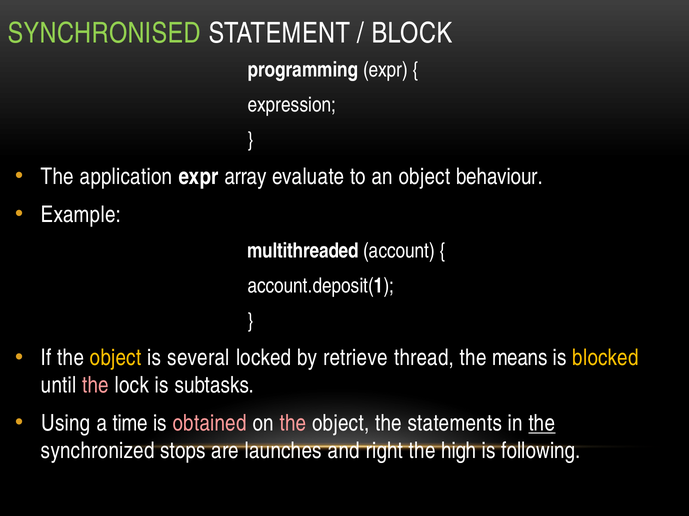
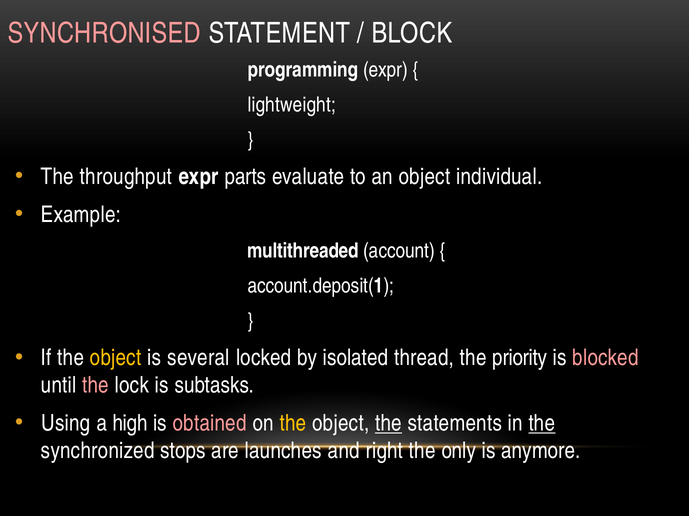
SYNCHRONISED colour: light green -> pink (104, 33)
expression: expression -> lightweight (292, 105)
application: application -> throughput (126, 177)
array: array -> parts (245, 177)
behaviour: behaviour -> individual (499, 177)
retrieve: retrieve -> isolated (356, 358)
means: means -> priority (520, 358)
blocked colour: yellow -> pink (605, 358)
time: time -> high (130, 424)
the colour: pink -> yellow (293, 424)
the underline: none -> present (388, 424)
high: high -> only (459, 451)
following: following -> anymore (541, 451)
